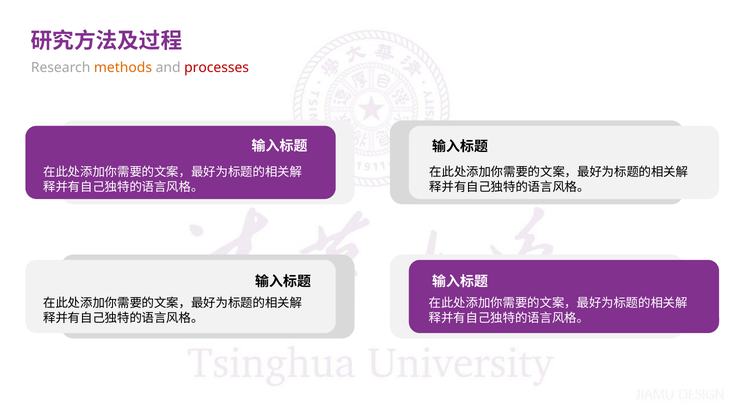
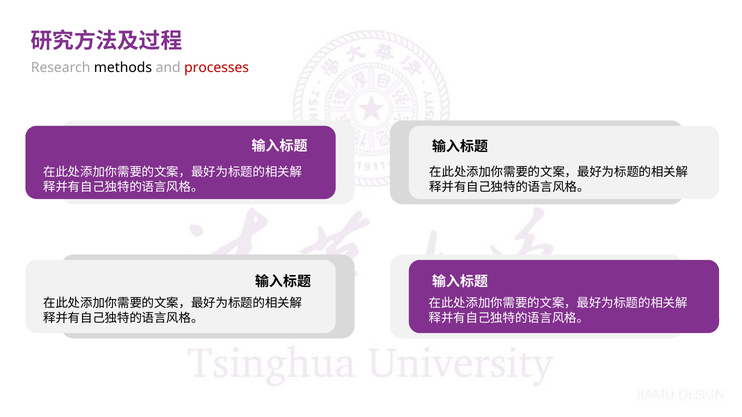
methods colour: orange -> black (123, 68)
